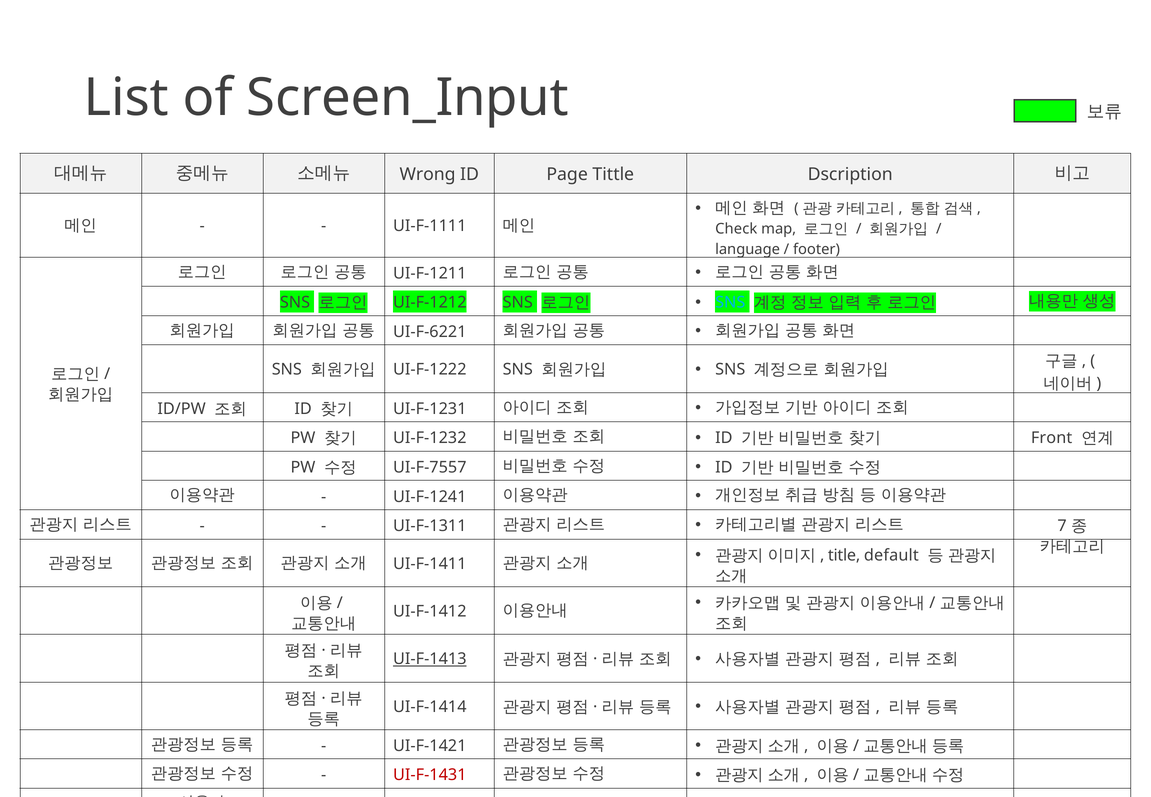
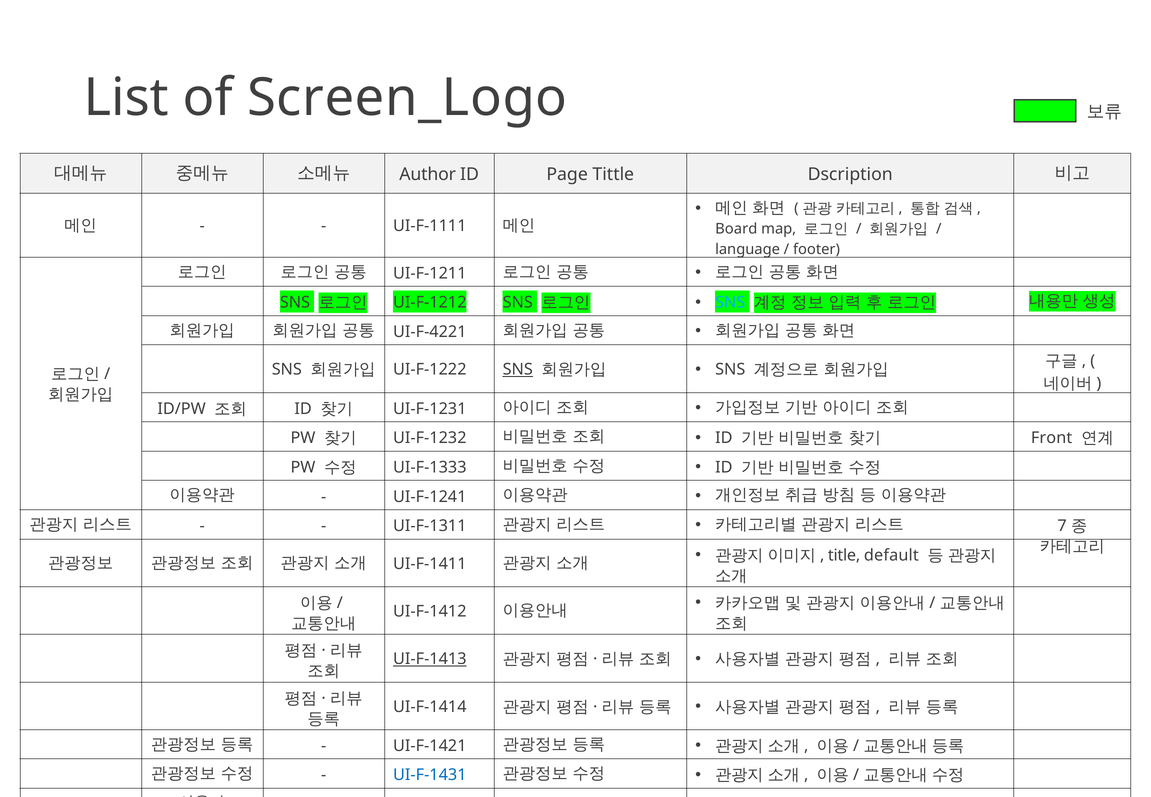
Screen_Input: Screen_Input -> Screen_Logo (407, 98)
Wrong: Wrong -> Author (428, 174)
Check: Check -> Board (736, 229)
UI-F-6221: UI-F-6221 -> UI-F-4221 (430, 332)
SNS underline: none -> present (518, 370)
UI-F-7557: UI-F-7557 -> UI-F-1333 (430, 467)
UI-F-1431 colour: red -> blue (430, 775)
